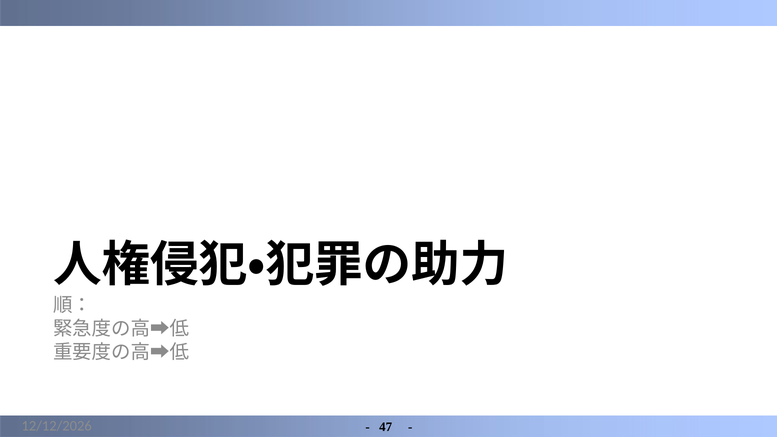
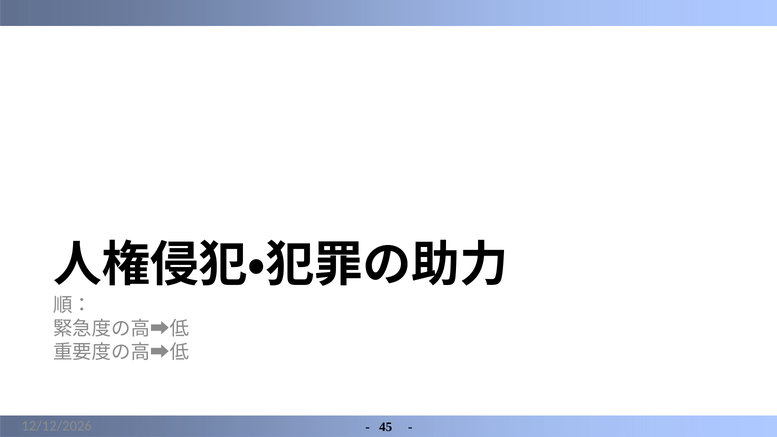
47: 47 -> 45 (386, 427)
